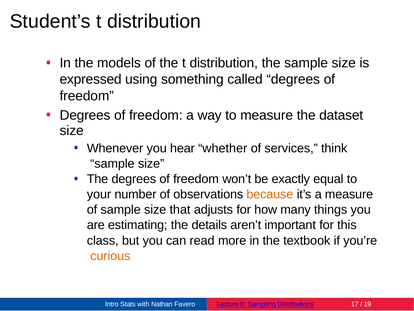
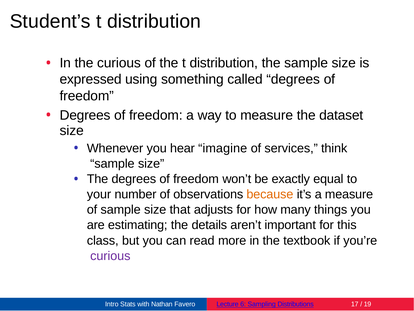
the models: models -> curious (119, 63)
whether: whether -> imagine (223, 148)
curious colour: orange -> purple (110, 256)
